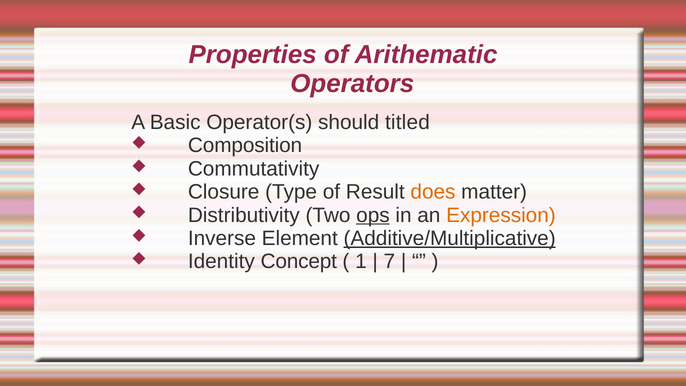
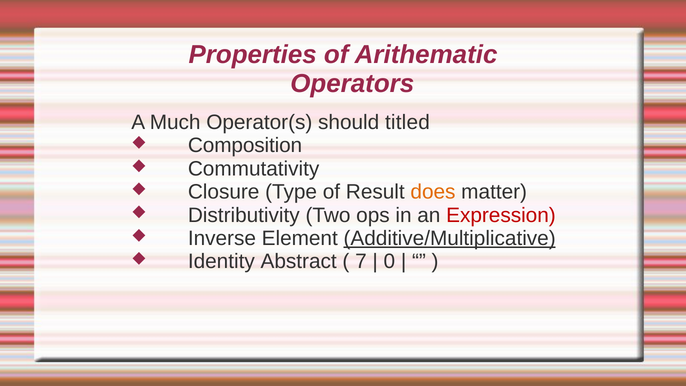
Basic: Basic -> Much (175, 122)
ops underline: present -> none (373, 215)
Expression colour: orange -> red (501, 215)
Concept: Concept -> Abstract (299, 261)
1: 1 -> 7 (361, 261)
7: 7 -> 0 (389, 261)
